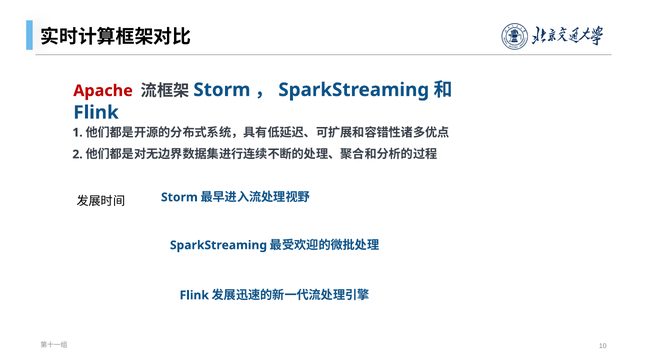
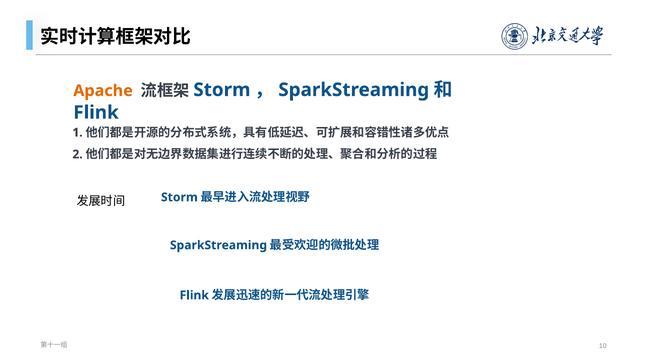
Apache colour: red -> orange (103, 91)
